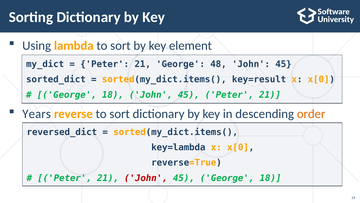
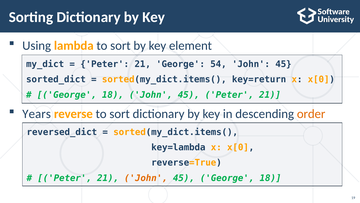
48: 48 -> 54 (218, 64)
key=result: key=result -> key=return (259, 79)
John colour: red -> orange (146, 178)
